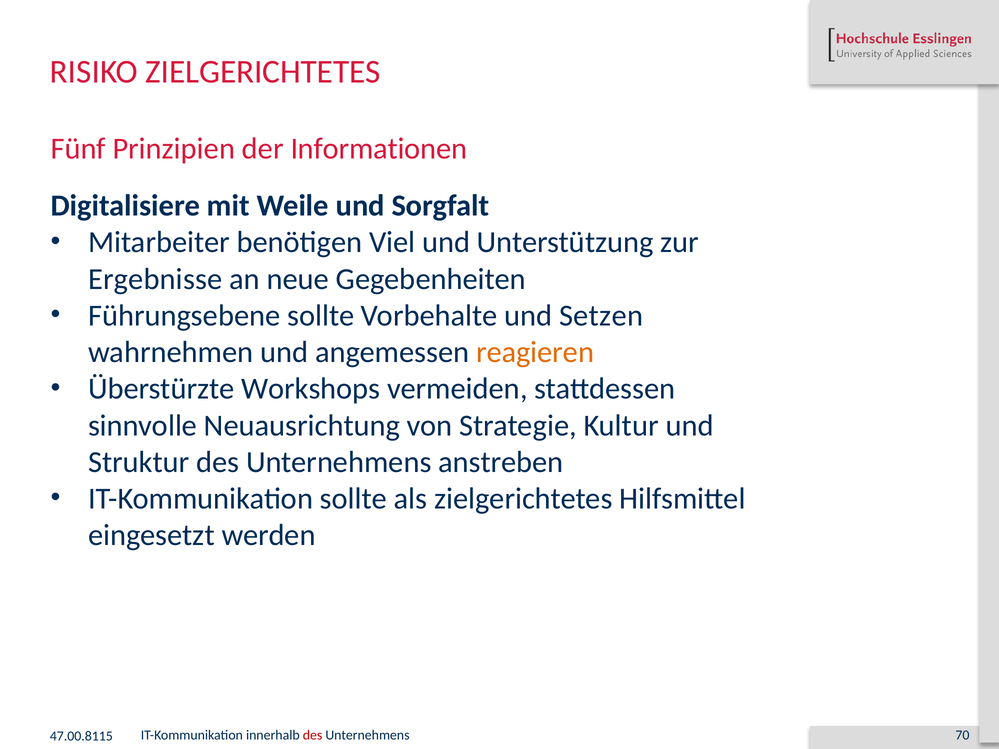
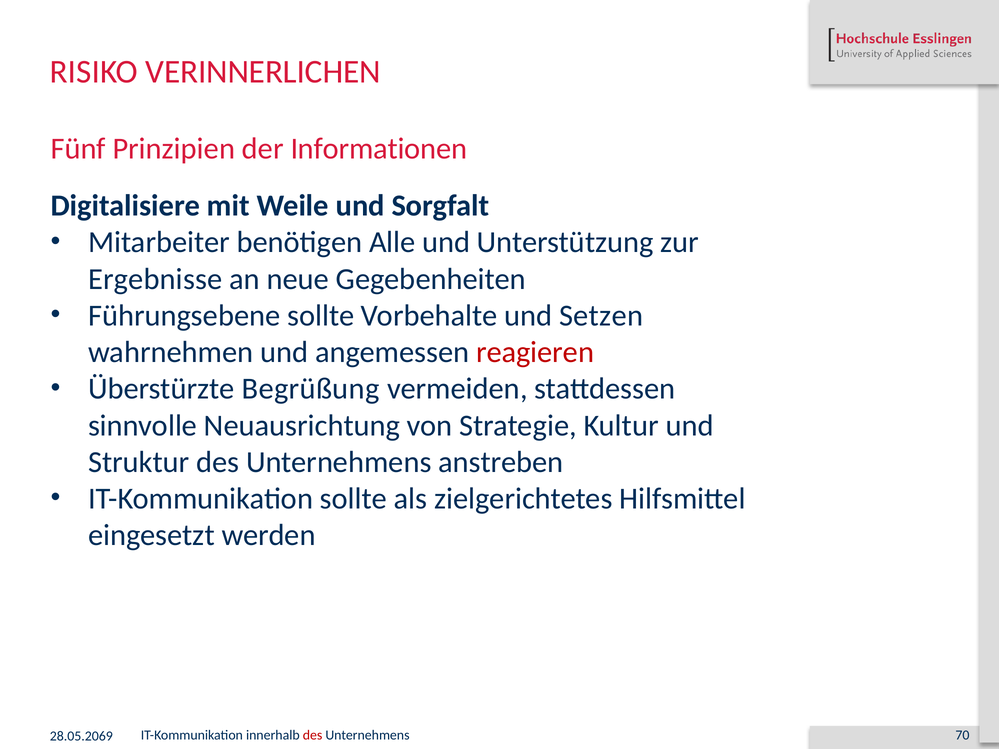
RISIKO ZIELGERICHTETES: ZIELGERICHTETES -> VERINNERLICHEN (263, 72)
Viel: Viel -> Alle (392, 243)
reagieren colour: orange -> red (535, 352)
Workshops: Workshops -> Begrüßung (311, 389)
47.00.8115: 47.00.8115 -> 28.05.2069 (81, 736)
